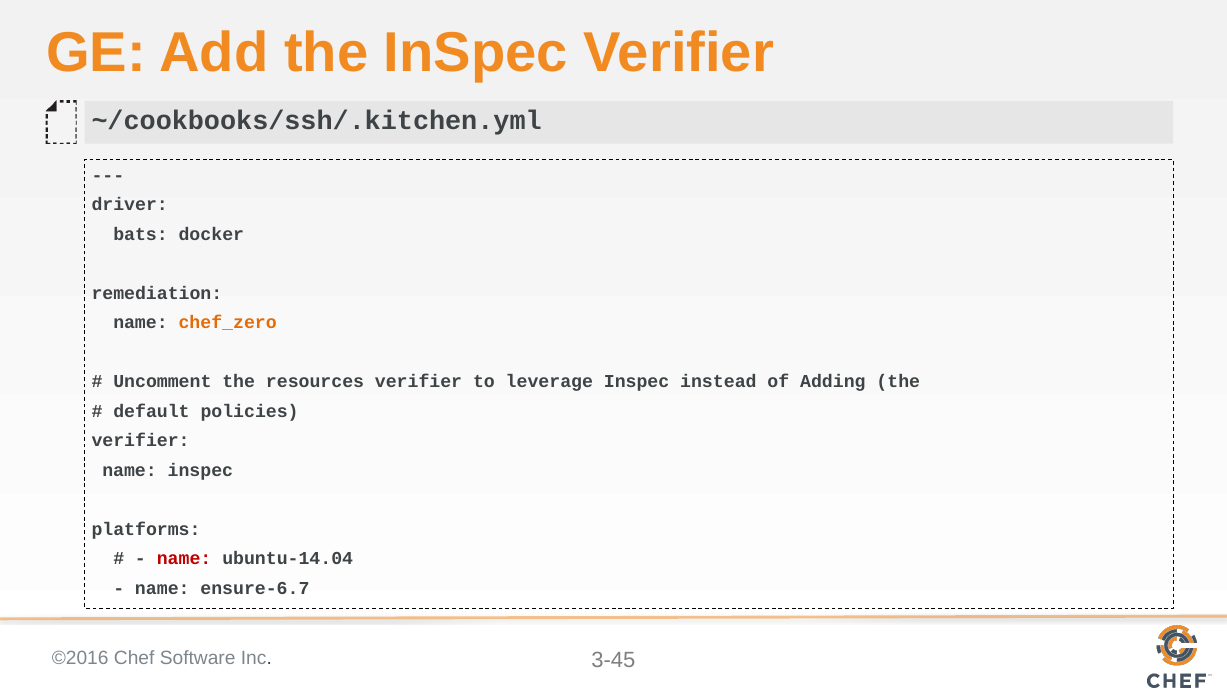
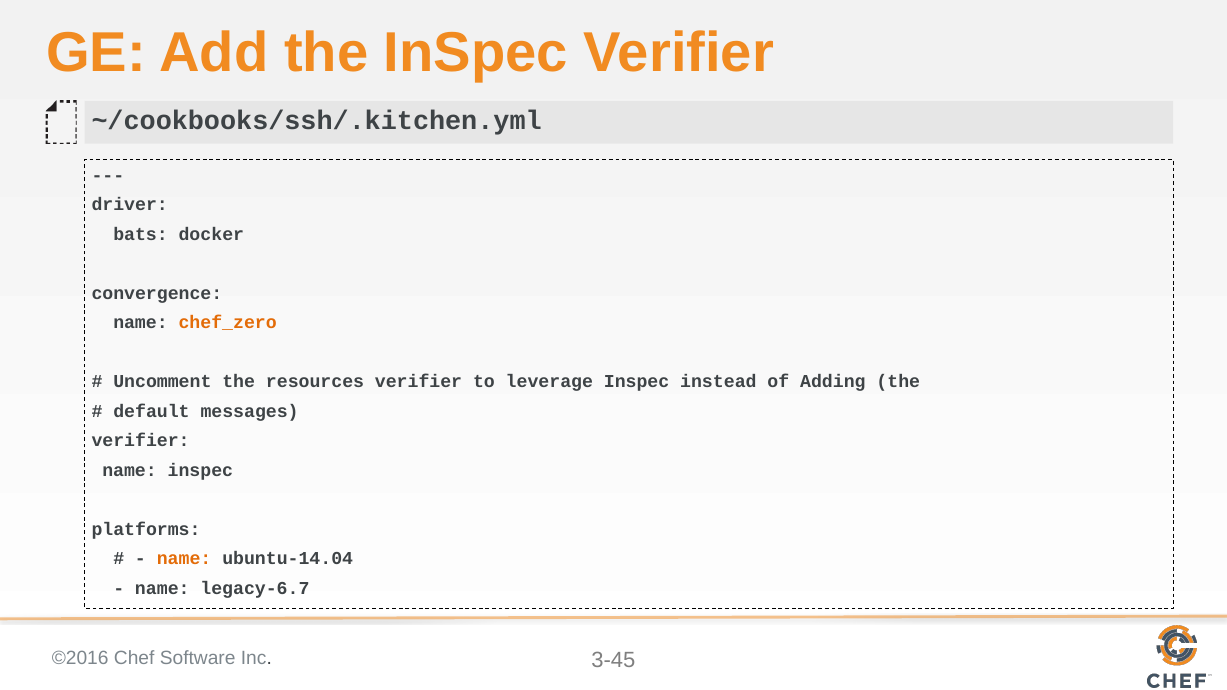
remediation: remediation -> convergence (157, 293)
policies: policies -> messages (250, 411)
name colour: red -> orange (184, 559)
ensure-6.7: ensure-6.7 -> legacy-6.7 (255, 588)
